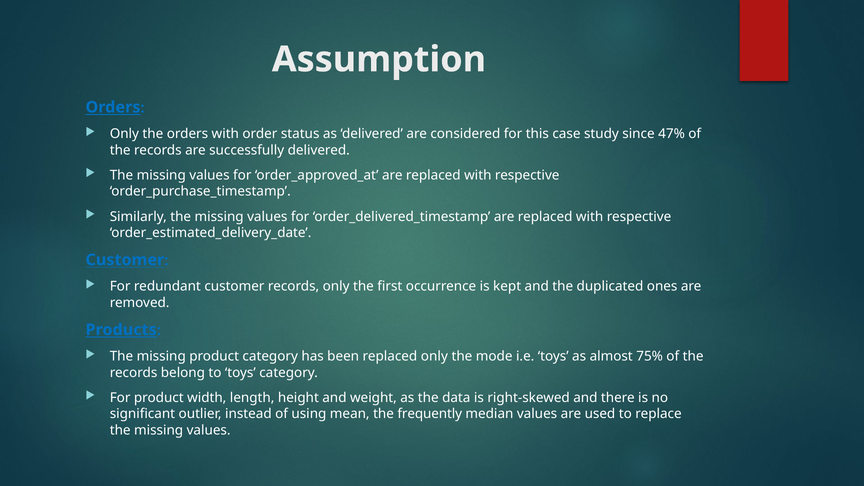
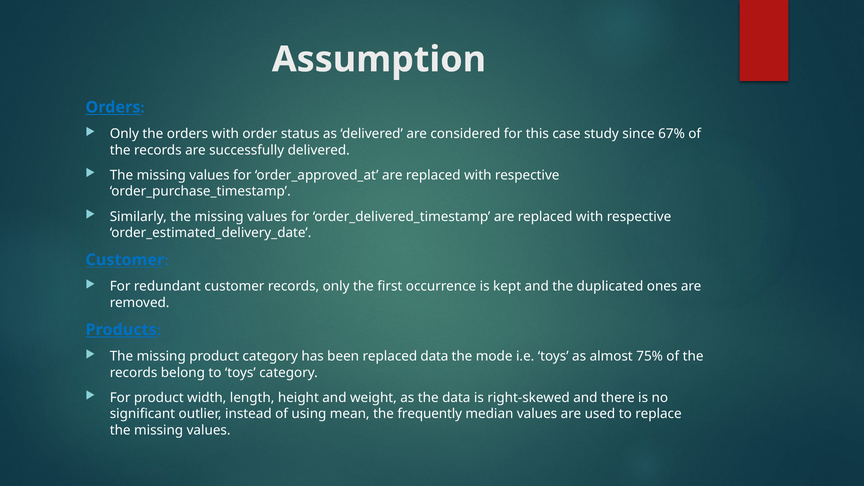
47%: 47% -> 67% (672, 134)
replaced only: only -> data (434, 356)
